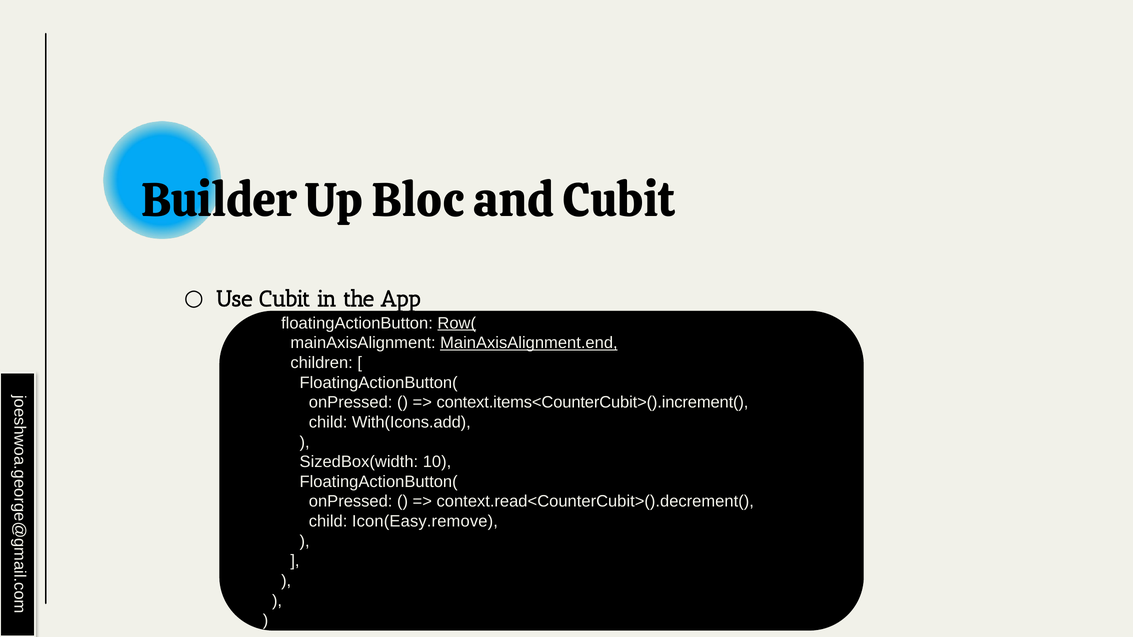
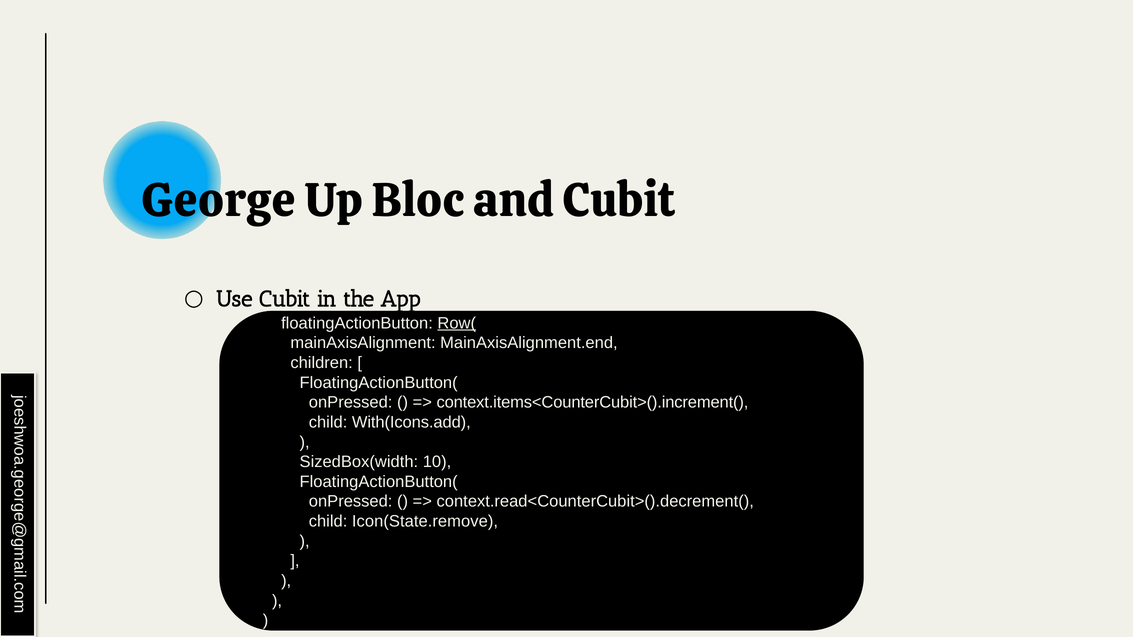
Builder: Builder -> George (219, 201)
MainAxisAlignment.end underline: present -> none (529, 343)
Icon(Easy.remove: Icon(Easy.remove -> Icon(State.remove (425, 522)
